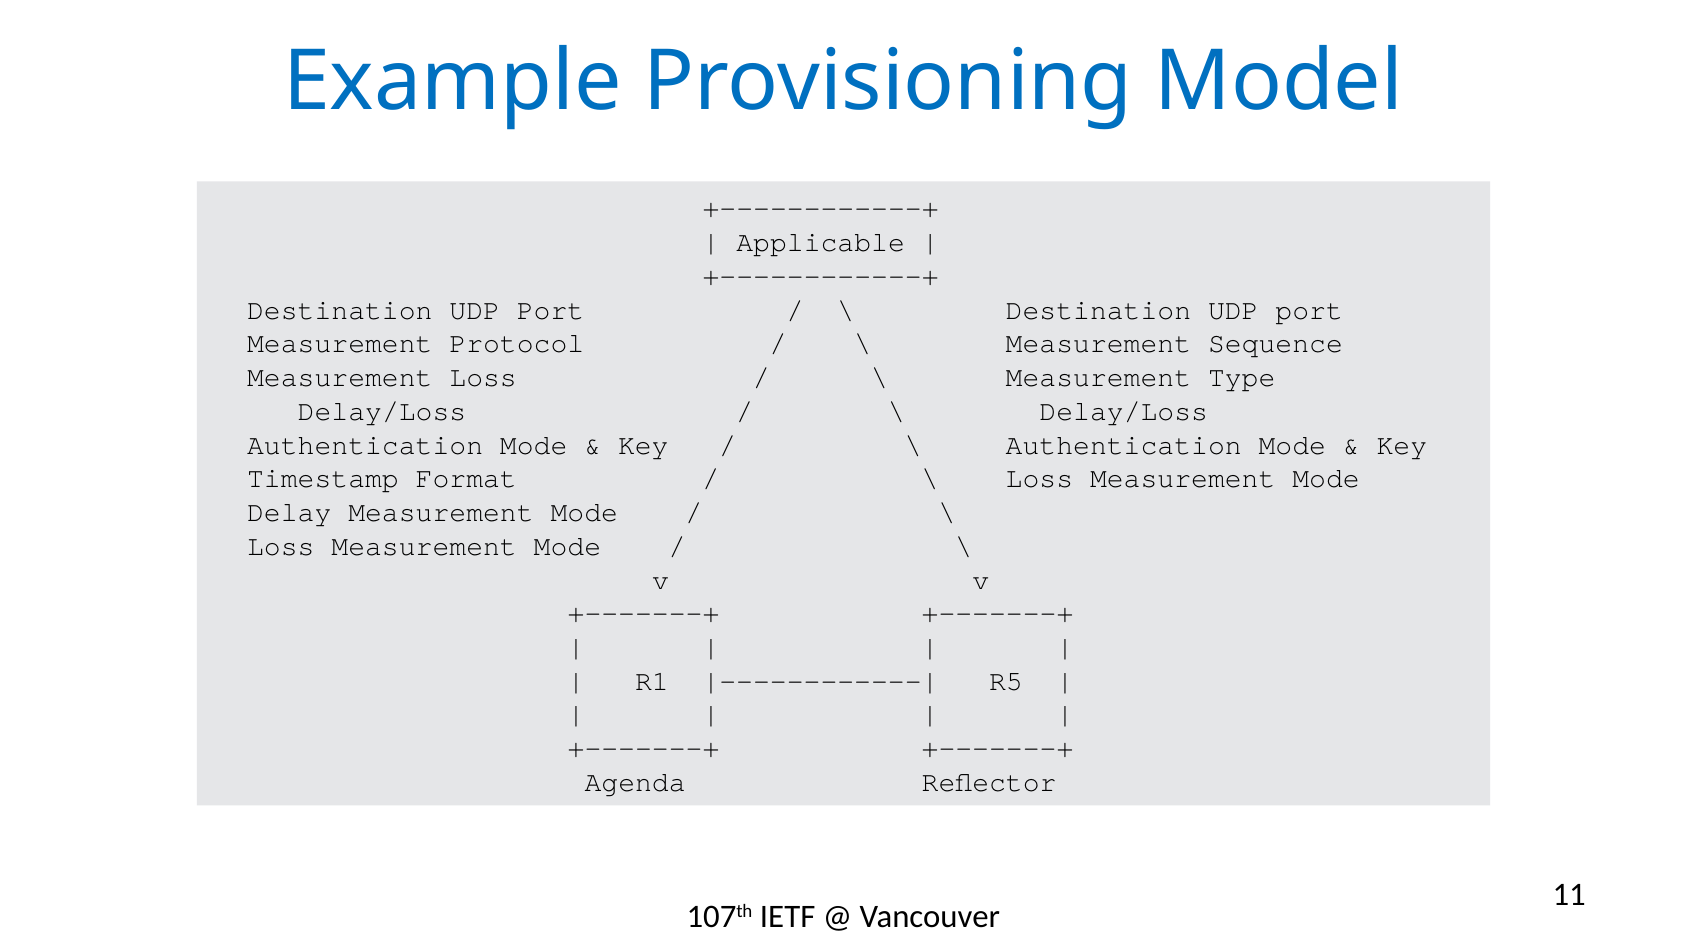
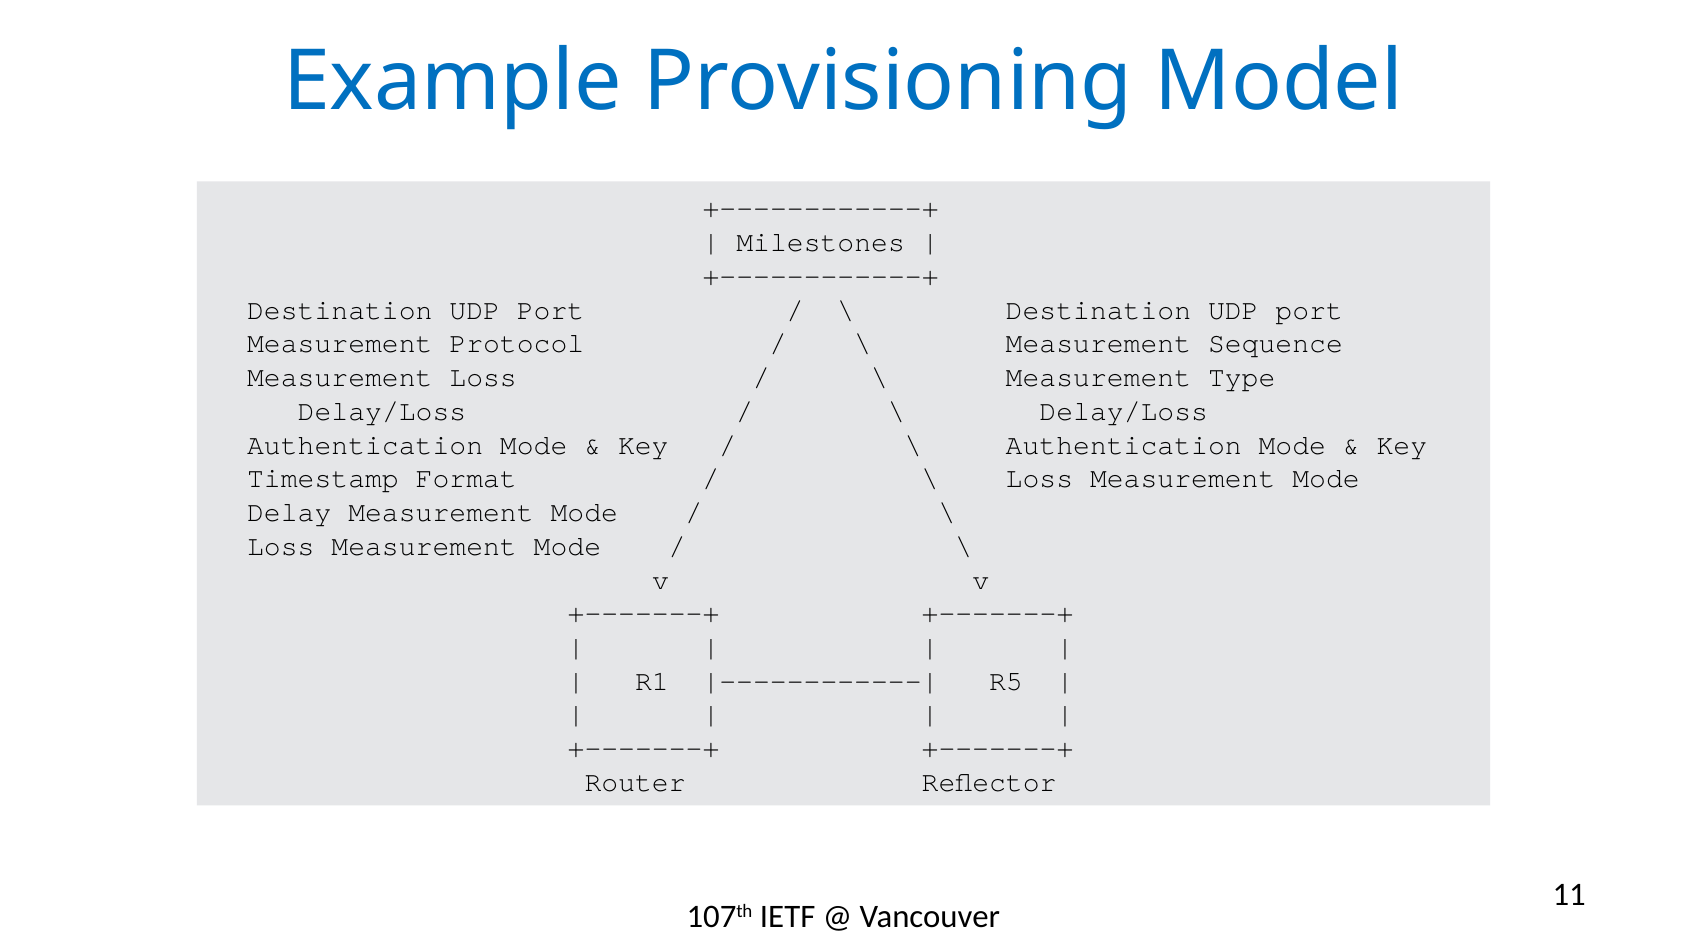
Applicable: Applicable -> Milestones (821, 242)
Agenda: Agenda -> Router (635, 782)
